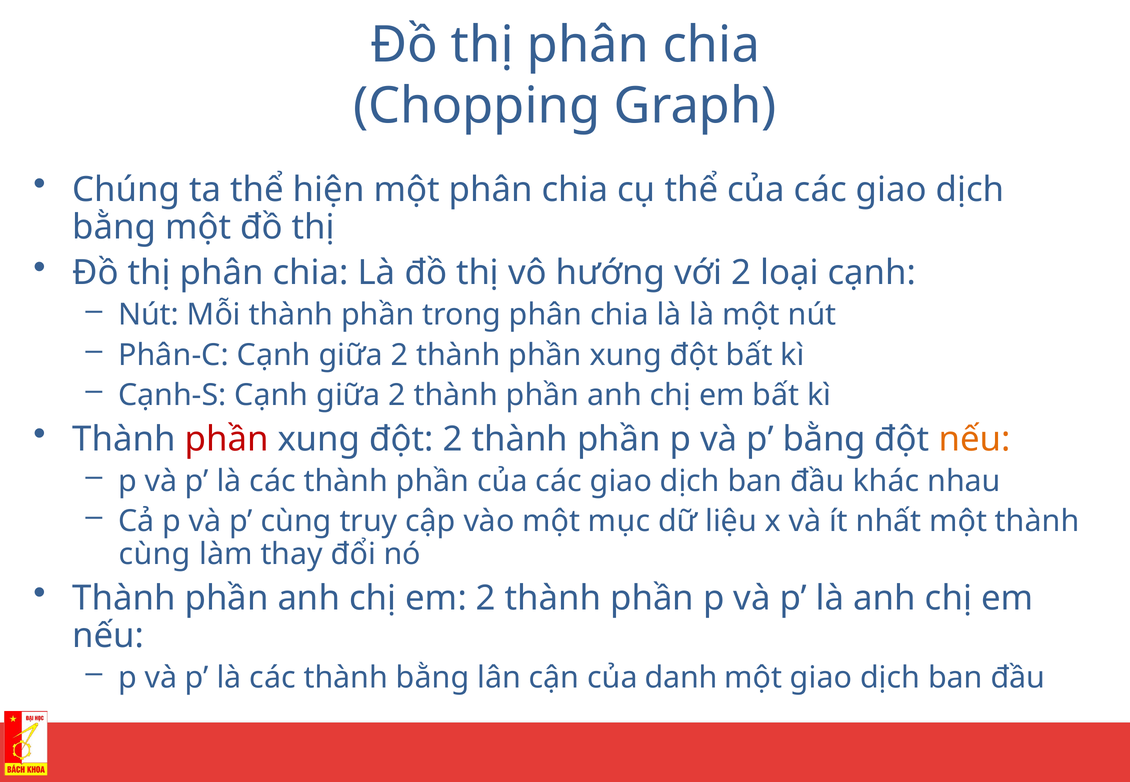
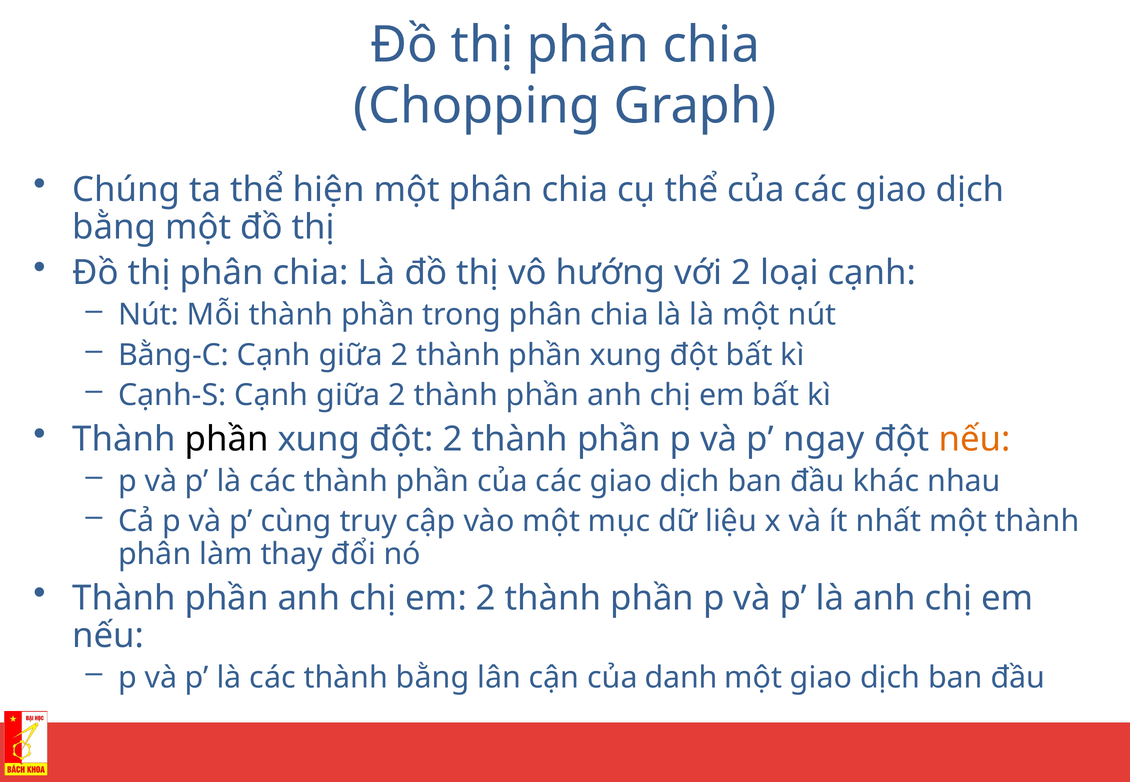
Phân-C: Phân-C -> Bằng-C (174, 355)
phần colour: red -> black (227, 439)
p bằng: bằng -> ngay (824, 439)
cùng: cùng -> phân (155, 554)
